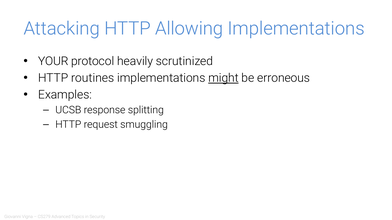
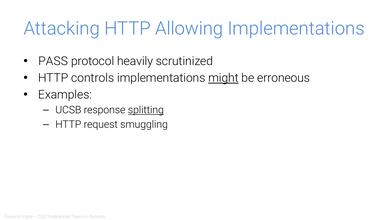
YOUR: YOUR -> PASS (53, 61)
routines: routines -> controls (93, 78)
splitting underline: none -> present (146, 110)
